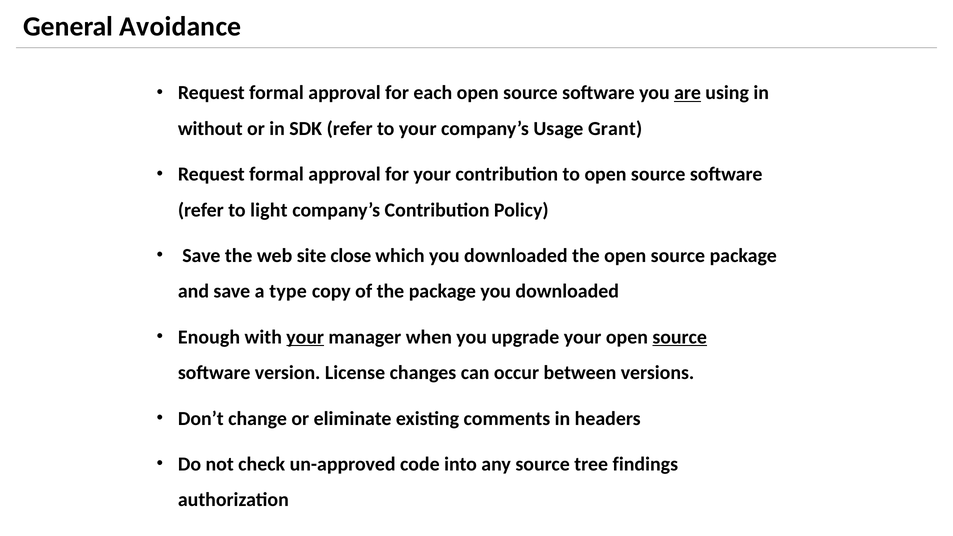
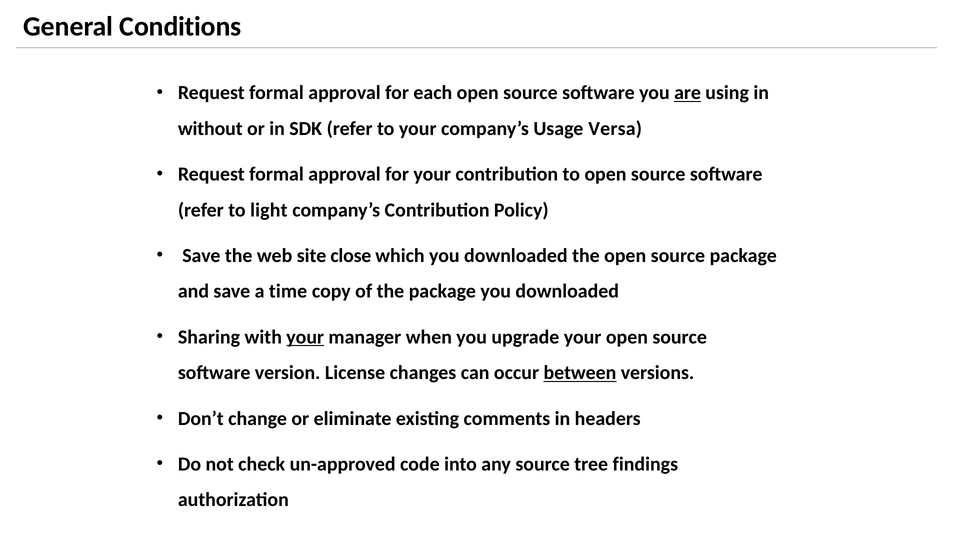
Avoidance: Avoidance -> Conditions (181, 26)
Grant: Grant -> Versa (615, 129)
type: type -> time (288, 291)
Enough: Enough -> Sharing (209, 337)
source underline: present -> none (680, 337)
between underline: none -> present (580, 373)
